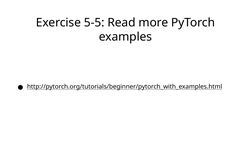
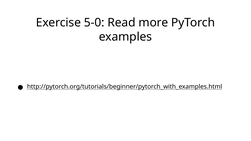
5-5: 5-5 -> 5-0 (94, 23)
